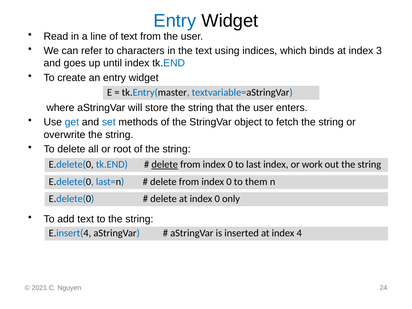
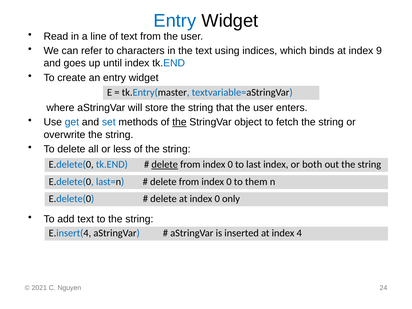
3: 3 -> 9 (379, 51)
the underline: none -> present (179, 122)
root: root -> less (122, 149)
work: work -> both (312, 164)
